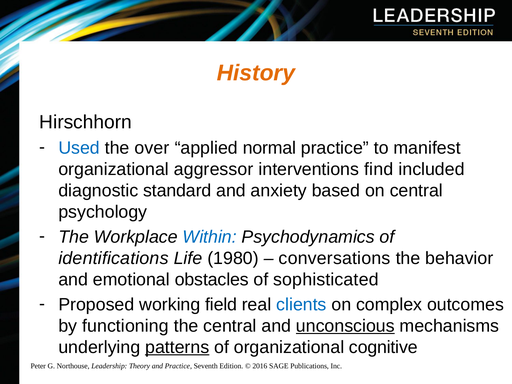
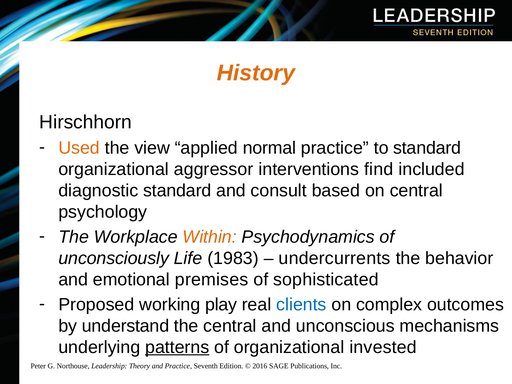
Used colour: blue -> orange (79, 148)
over: over -> view (152, 148)
to manifest: manifest -> standard (427, 148)
anxiety: anxiety -> consult (279, 191)
Within colour: blue -> orange (210, 237)
identifications: identifications -> unconsciously (114, 258)
1980: 1980 -> 1983 (233, 258)
conversations: conversations -> undercurrents (335, 258)
obstacles: obstacles -> premises (212, 280)
field: field -> play (221, 305)
functioning: functioning -> understand (126, 326)
unconscious underline: present -> none (345, 326)
cognitive: cognitive -> invested (383, 347)
